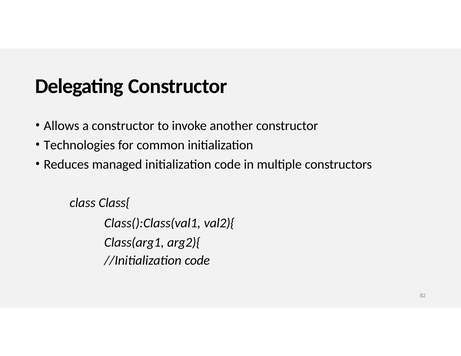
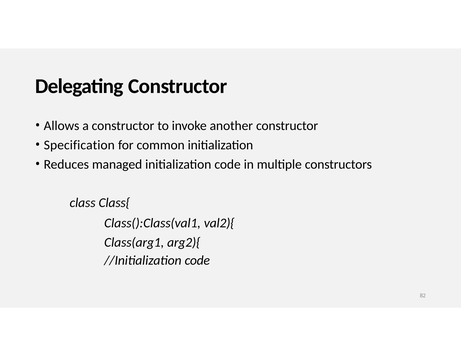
Technologies: Technologies -> Specification (79, 145)
